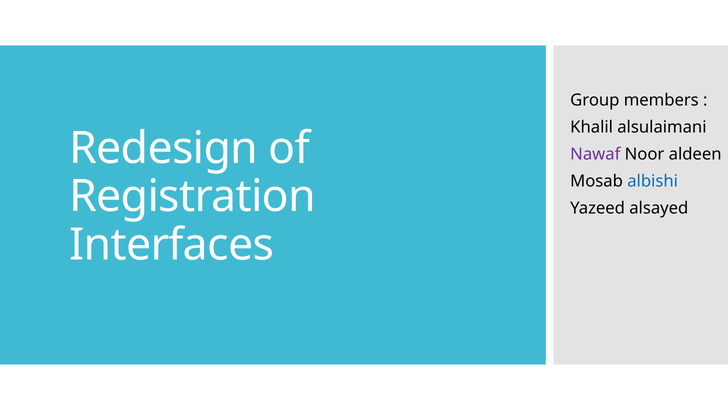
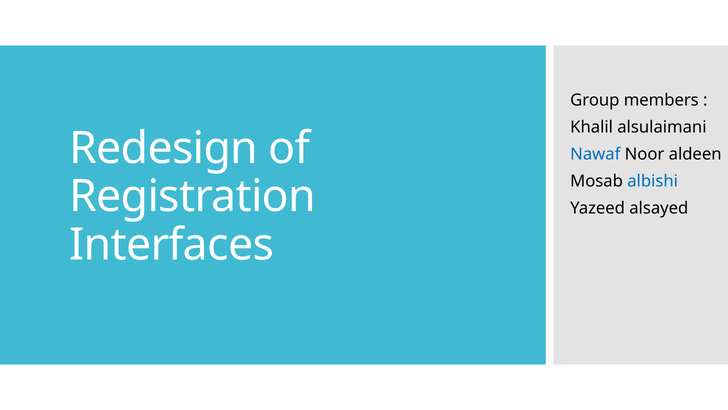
Nawaf colour: purple -> blue (595, 154)
